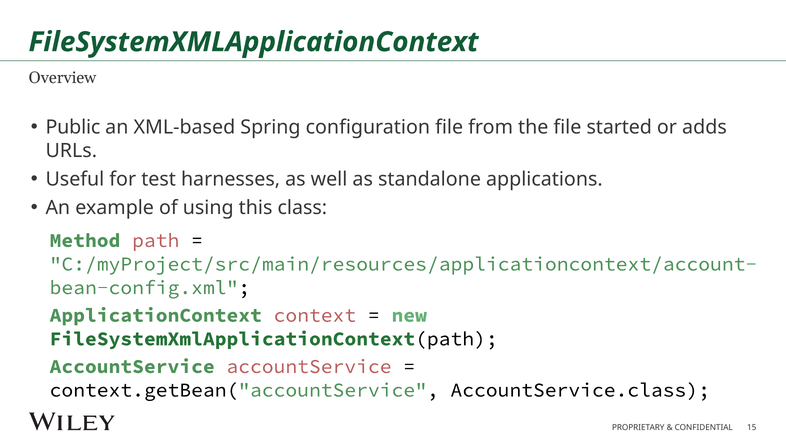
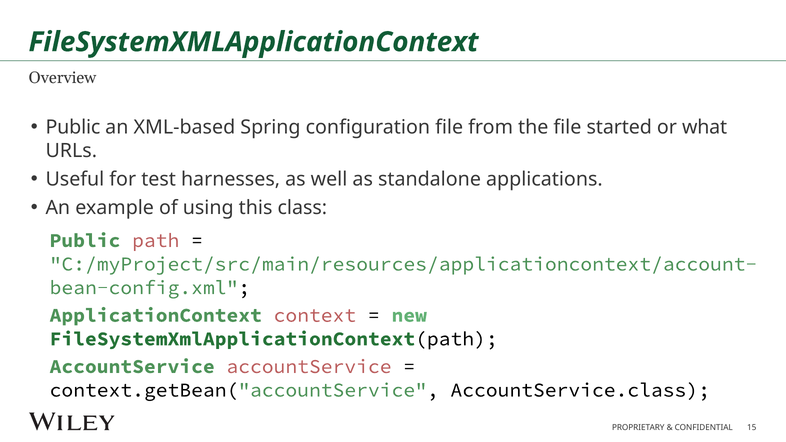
adds: adds -> what (705, 127)
Method: Method -> Public (85, 241)
